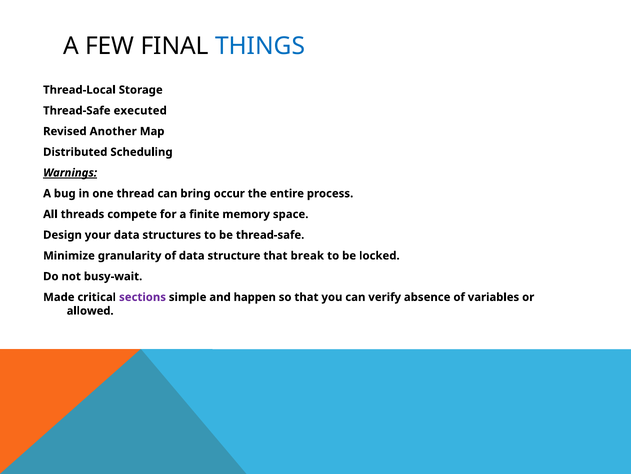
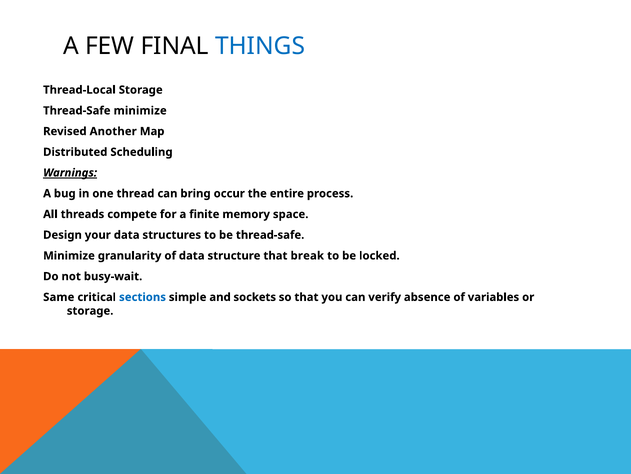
executed: executed -> minimize (140, 110)
Made: Made -> Same (59, 297)
sections colour: purple -> blue (142, 297)
happen: happen -> sockets (255, 297)
allowed: allowed -> storage (90, 310)
